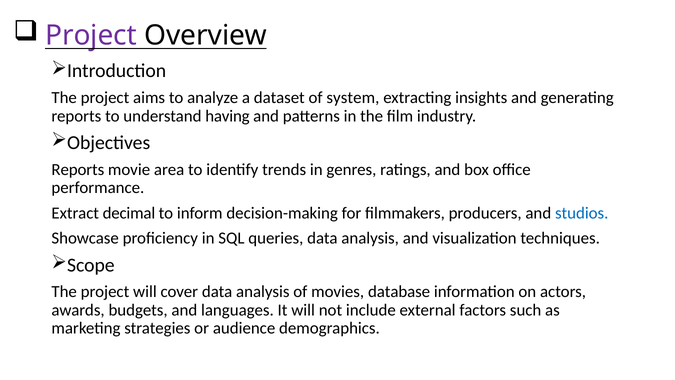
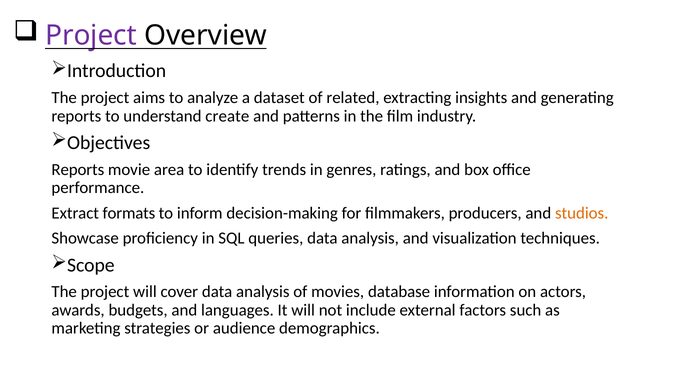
system: system -> related (353, 98)
having: having -> create (227, 116)
decimal: decimal -> formats (129, 213)
studios colour: blue -> orange (582, 213)
